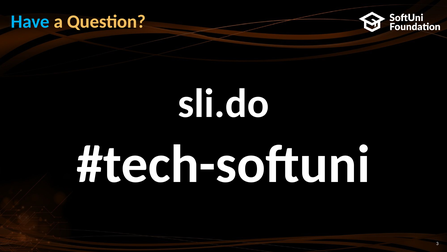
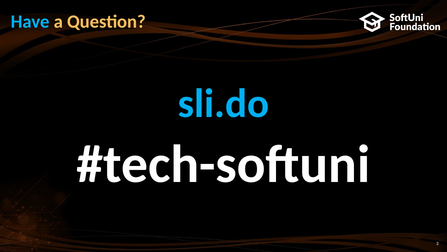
sli.do colour: white -> light blue (223, 103)
